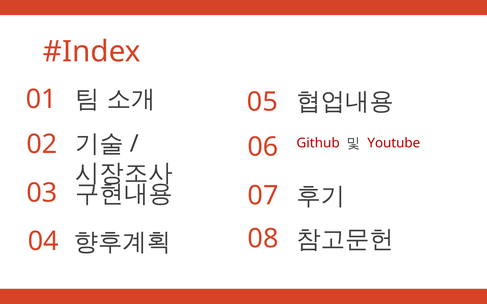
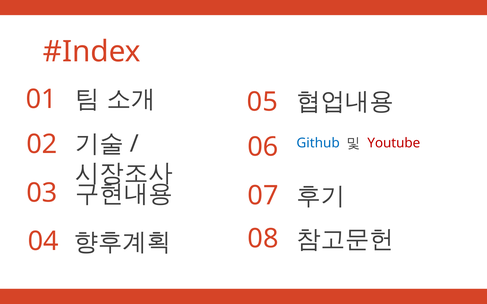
Github colour: red -> blue (318, 143)
